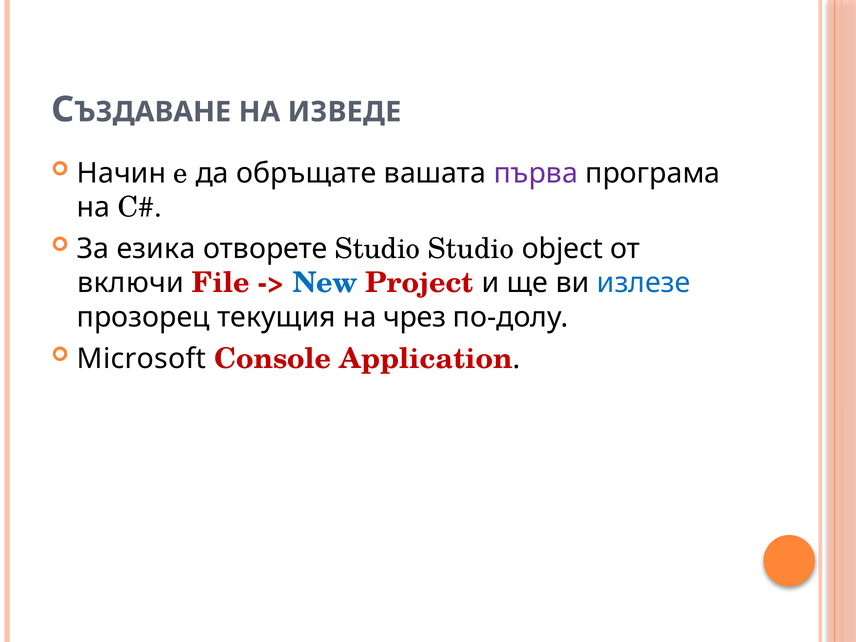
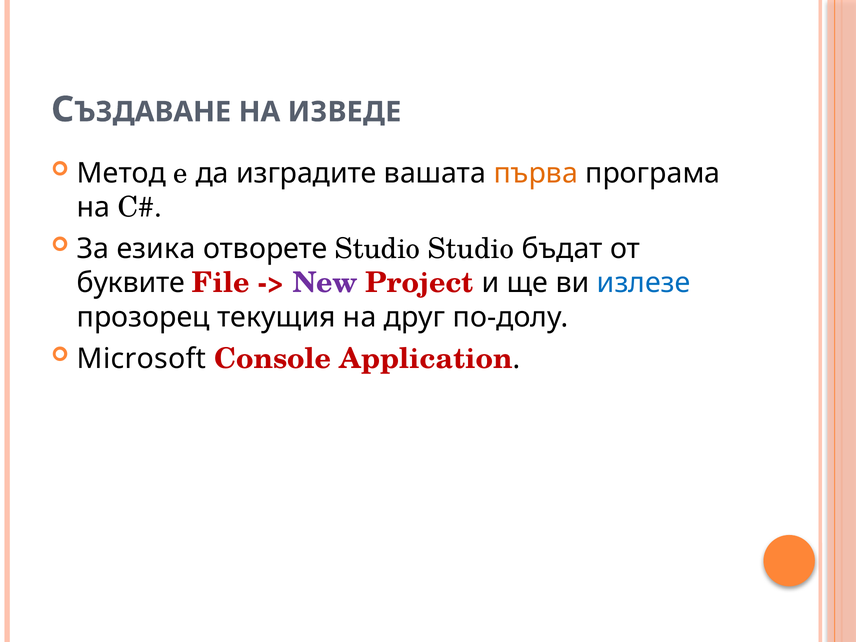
Начин: Начин -> Метод (122, 173)
обръщате: обръщате -> изградите (306, 173)
първа colour: purple -> orange (536, 173)
object: object -> бъдат (562, 249)
включи: включи -> буквите (131, 283)
New colour: blue -> purple (325, 283)
чрез: чрез -> друг (415, 317)
